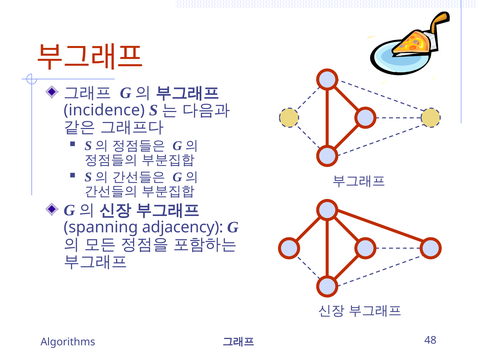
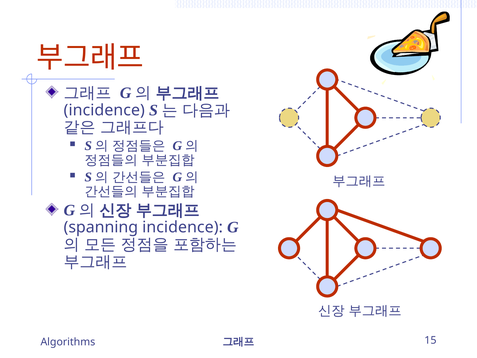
adjacency: adjacency -> incidence (183, 227)
48: 48 -> 15 (430, 340)
